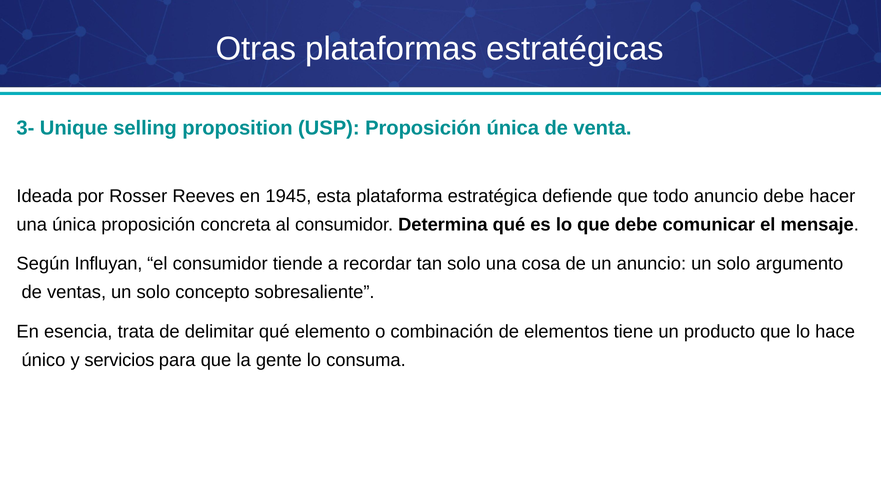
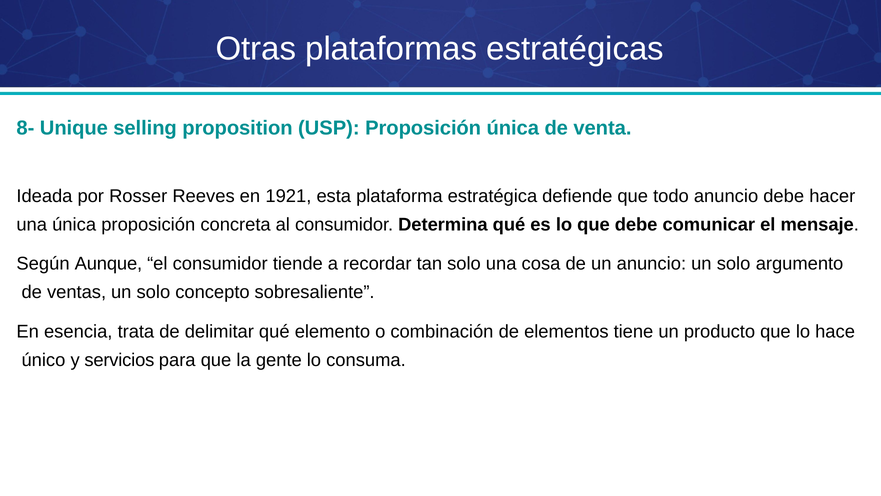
3-: 3- -> 8- (25, 128)
1945: 1945 -> 1921 (288, 196)
Influyan: Influyan -> Aunque (108, 264)
